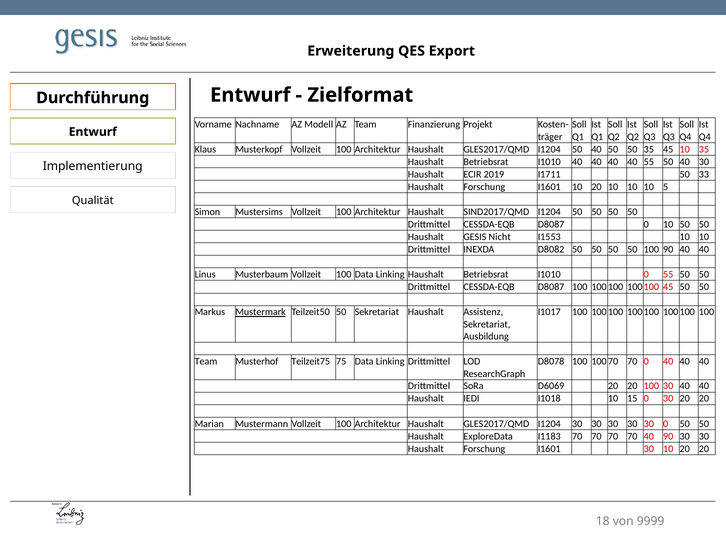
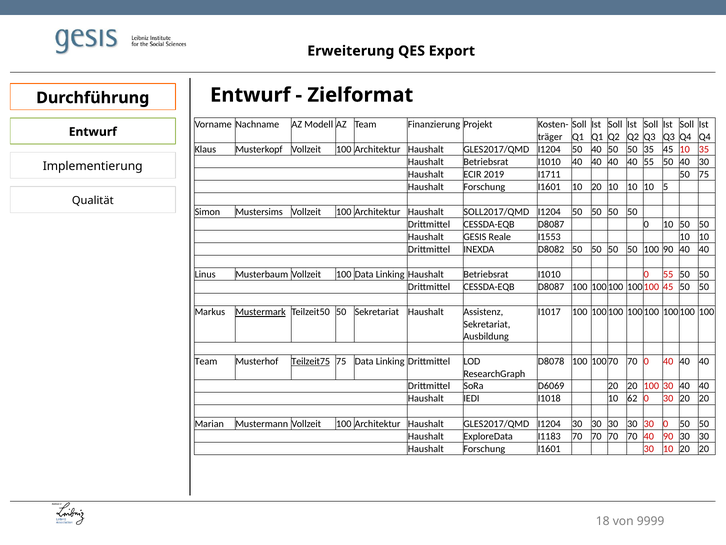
50 33: 33 -> 75 (704, 174)
SIND2017/QMD: SIND2017/QMD -> SOLL2017/QMD (496, 212)
Nicht: Nicht -> Reale (500, 237)
Teilzeit75 underline: none -> present (311, 361)
15: 15 -> 62 (632, 398)
